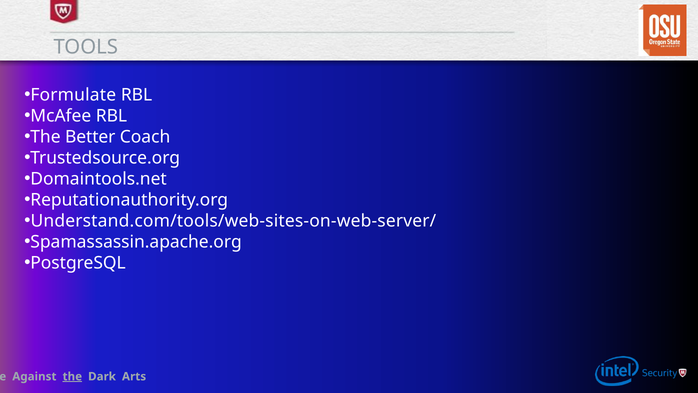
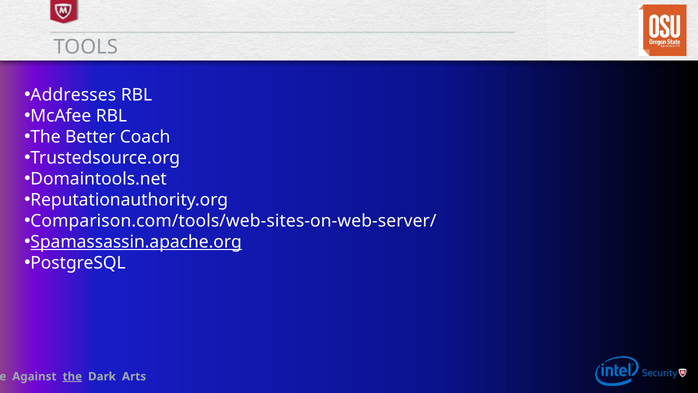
Formulate: Formulate -> Addresses (73, 95)
Understand.com/tools/web-sites-on-web-server/: Understand.com/tools/web-sites-on-web-server/ -> Comparison.com/tools/web-sites-on-web-server/ (233, 221)
Spamassassin.apache.org underline: none -> present (136, 242)
